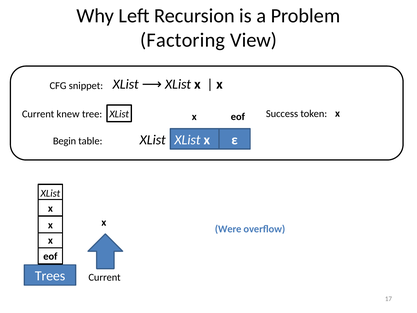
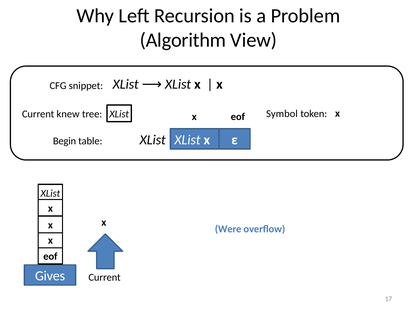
Factoring: Factoring -> Algorithm (183, 40)
Success: Success -> Symbol (282, 114)
Trees: Trees -> Gives (50, 276)
